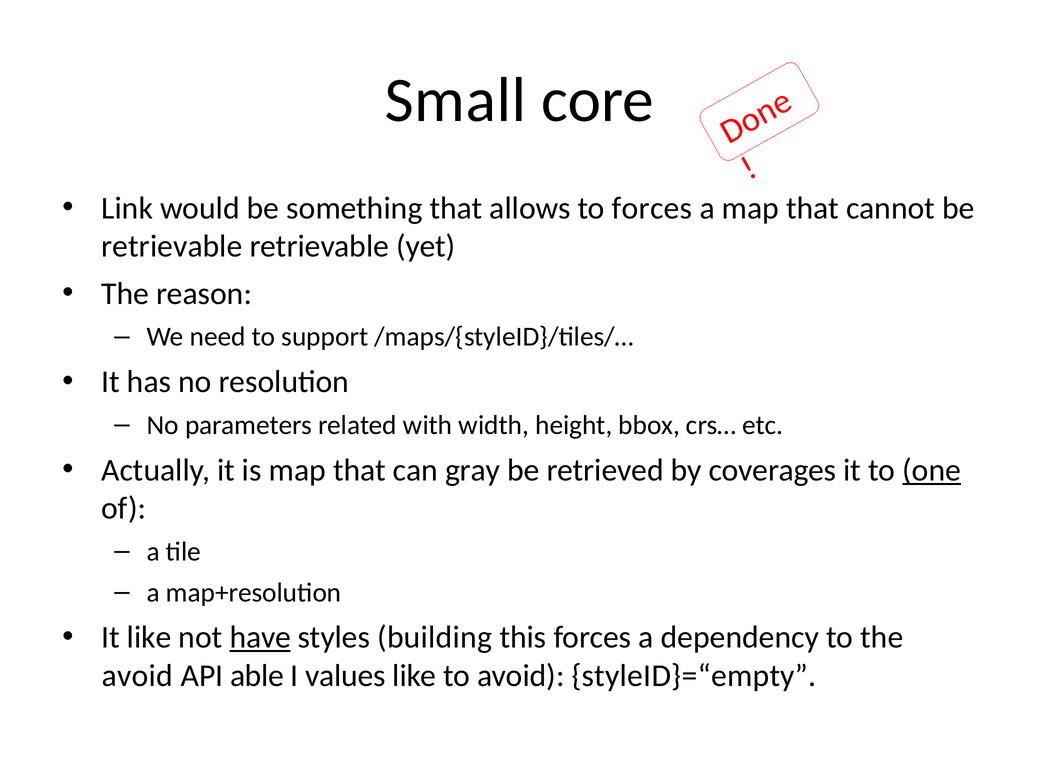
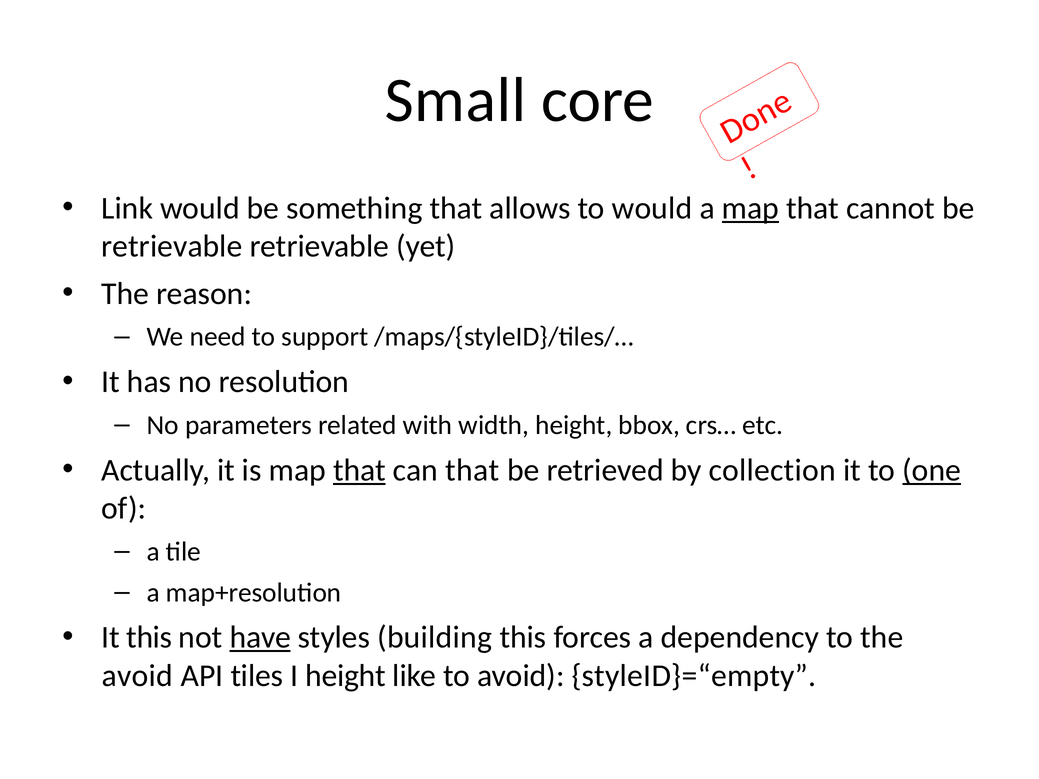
to forces: forces -> would (652, 208)
map underline: none -> present (751, 208)
that underline: none -> present (359, 470)
can gray: gray -> that (472, 470)
coverages: coverages -> collection (772, 470)
It like: like -> this (149, 638)
able: able -> tiles (257, 676)
I values: values -> height (346, 676)
